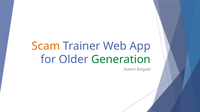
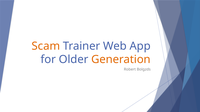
Generation colour: green -> orange (121, 60)
